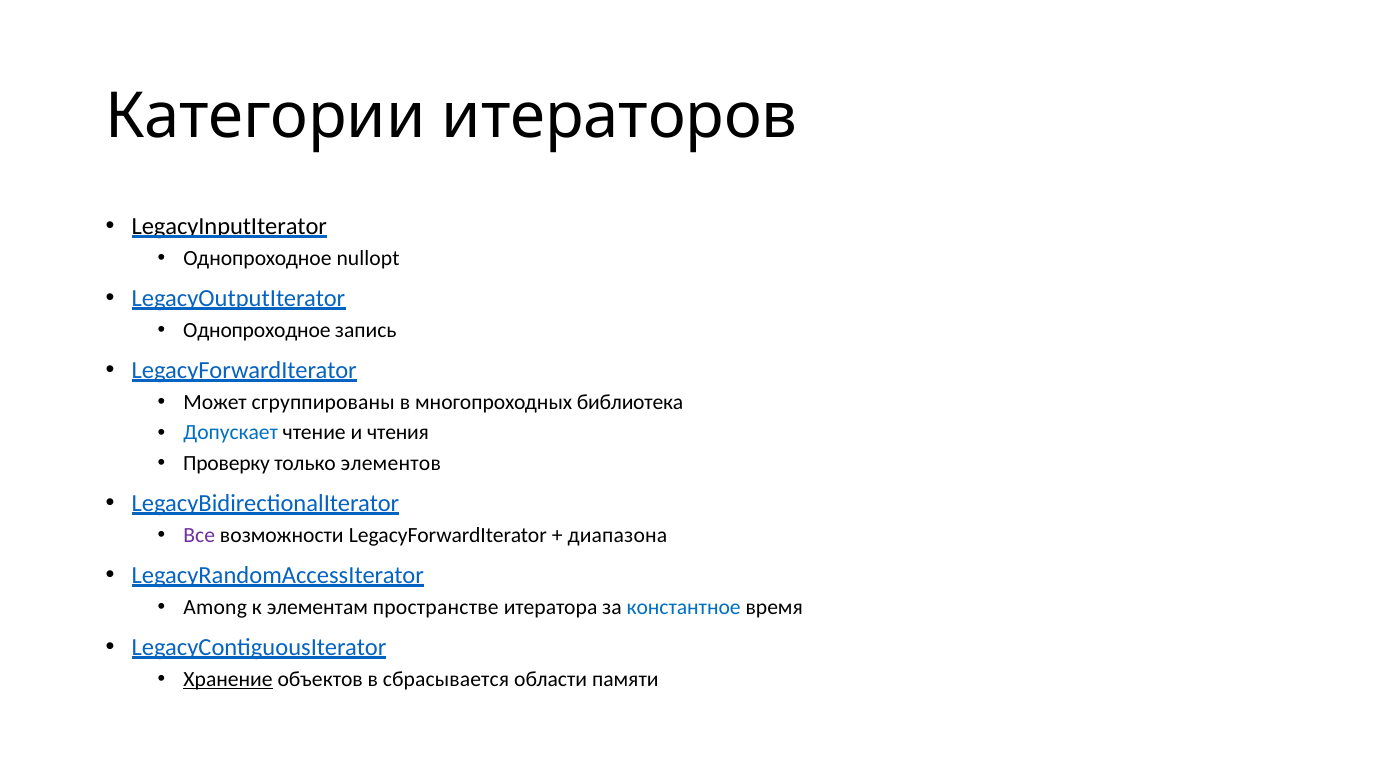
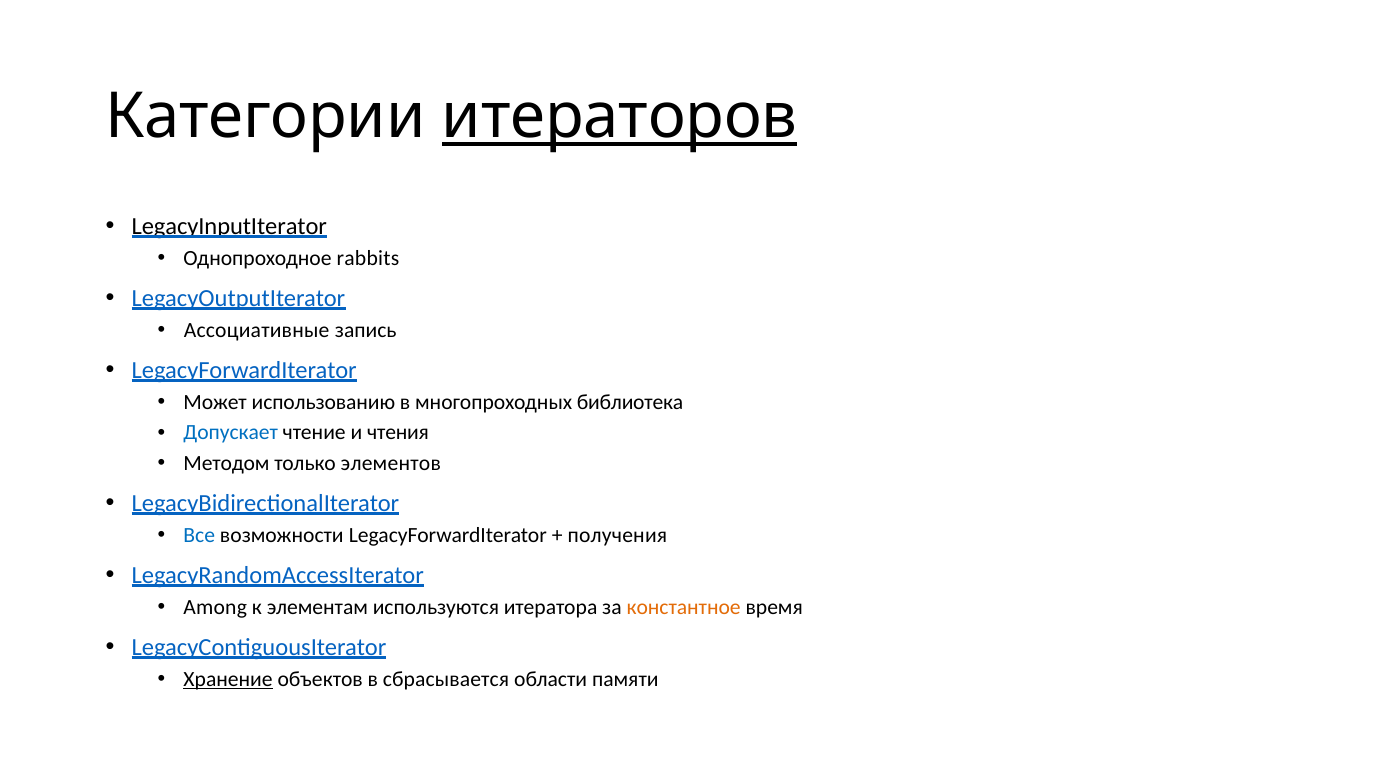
итераторов underline: none -> present (620, 116)
nullopt: nullopt -> rabbits (368, 258)
Однопроходное: Однопроходное -> Ассоциативные (257, 330)
сгруппированы: сгруппированы -> использованию (323, 402)
Проверку: Проверку -> Методом (227, 463)
Все colour: purple -> blue (199, 535)
диапазона: диапазона -> получения (617, 535)
пространстве: пространстве -> используются (436, 607)
константное colour: blue -> orange (684, 607)
